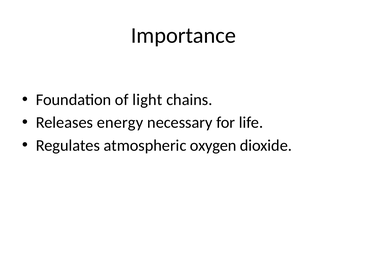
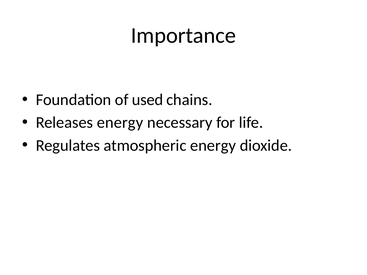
light: light -> used (148, 100)
atmospheric oxygen: oxygen -> energy (213, 146)
